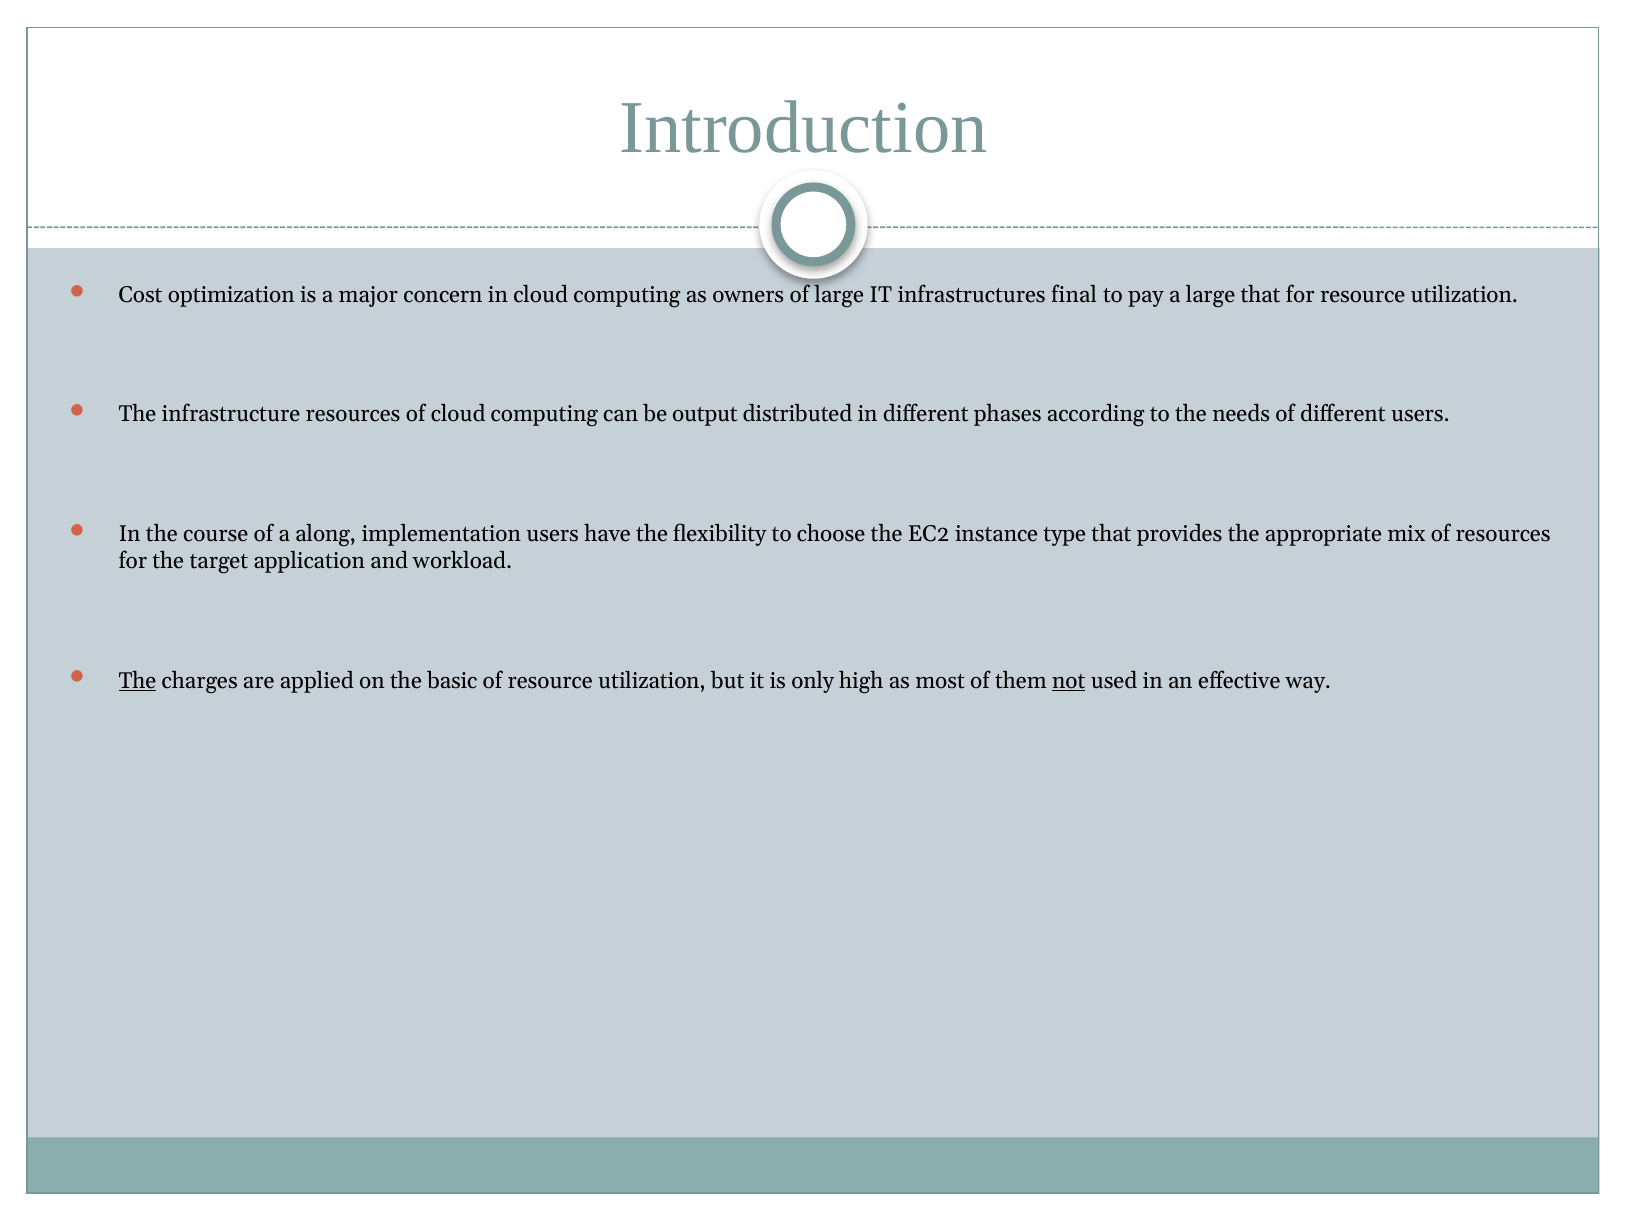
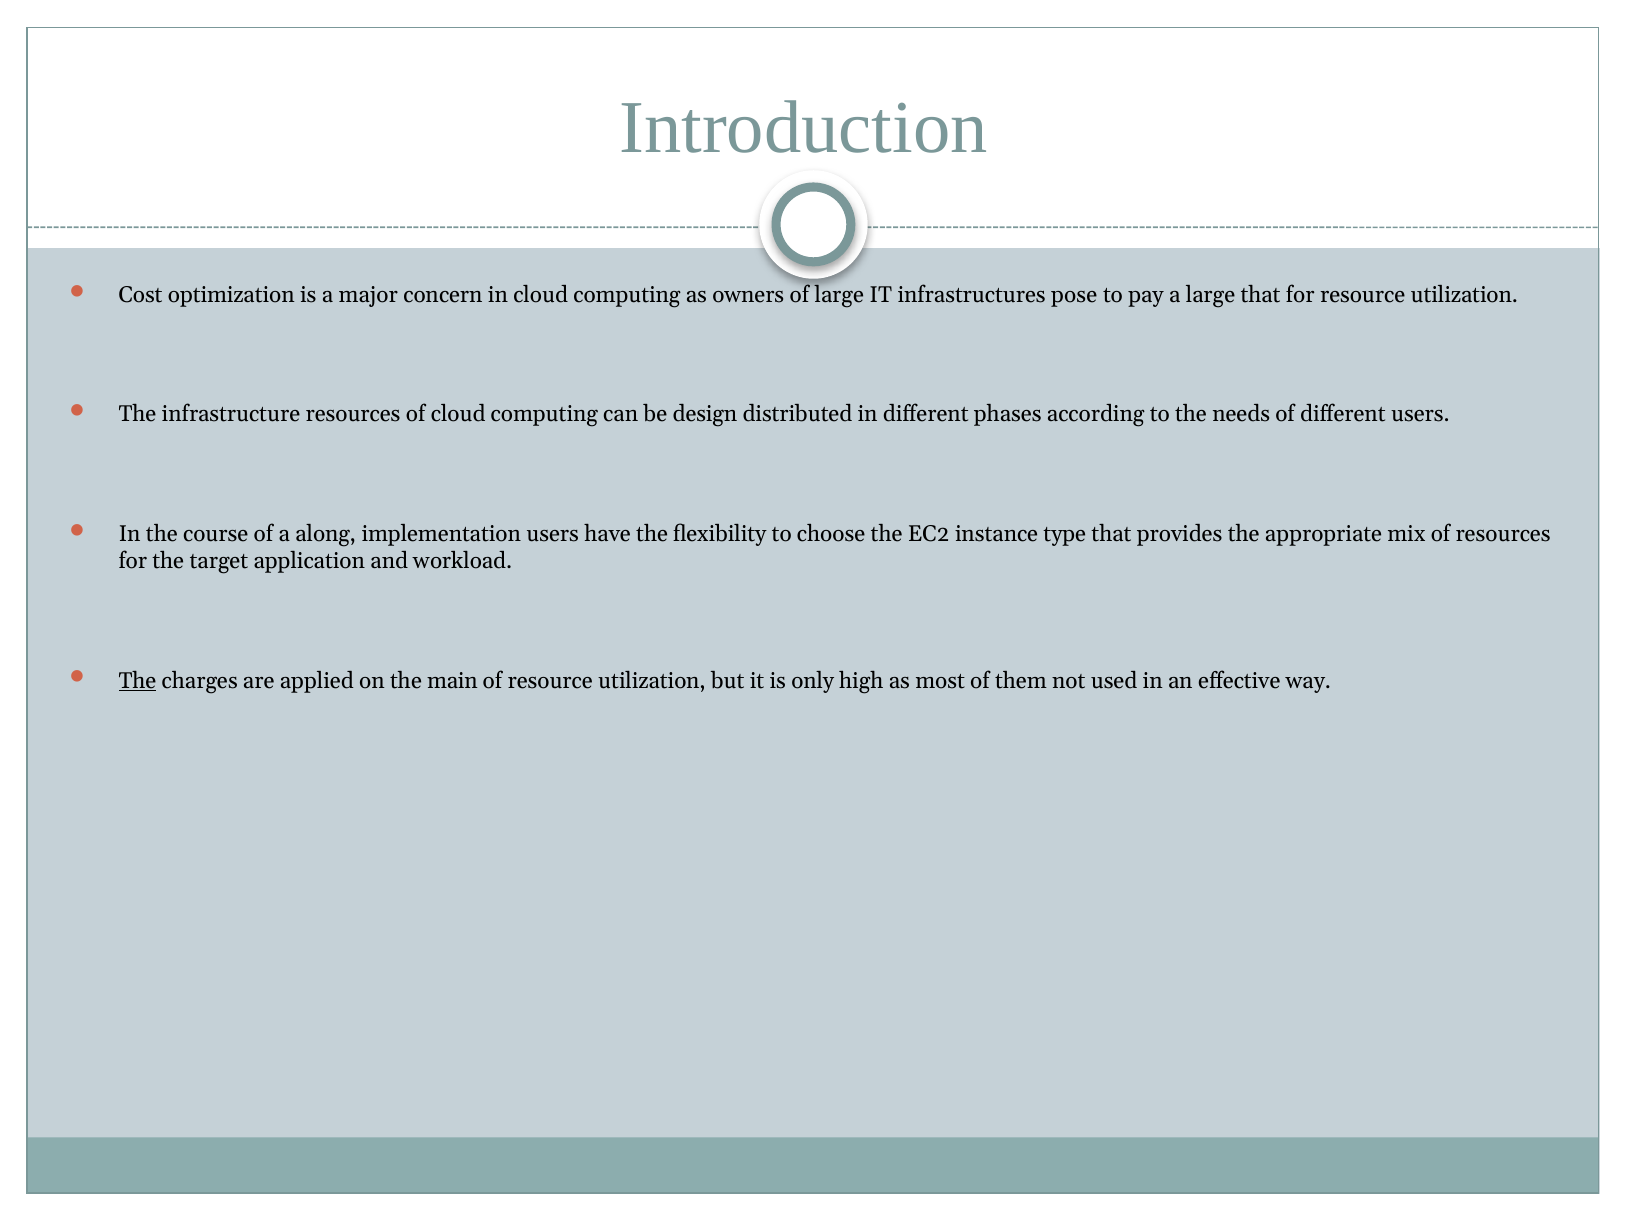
final: final -> pose (1074, 295)
output: output -> design (705, 414)
basic: basic -> main (452, 680)
not underline: present -> none (1069, 680)
